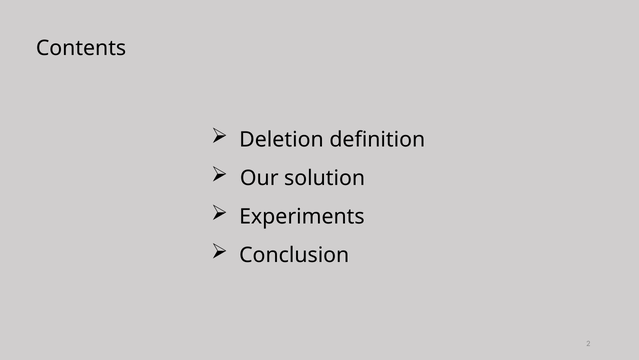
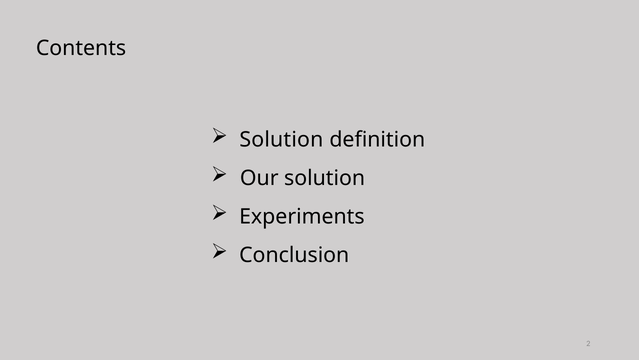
Deletion: Deletion -> Solution (281, 140)
